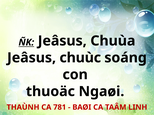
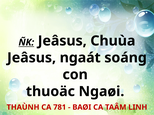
chuùc: chuùc -> ngaát (80, 58)
